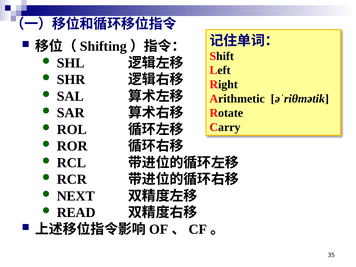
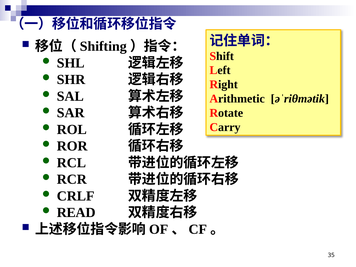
NEXT: NEXT -> CRLF (76, 196)
